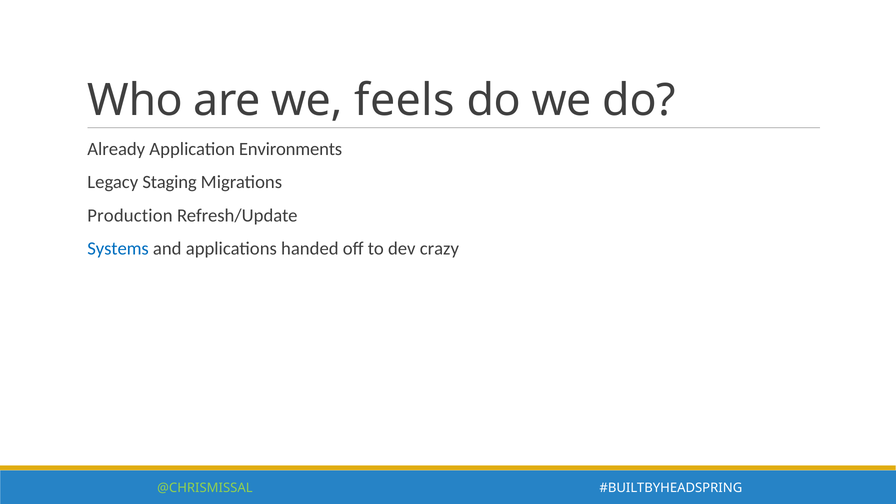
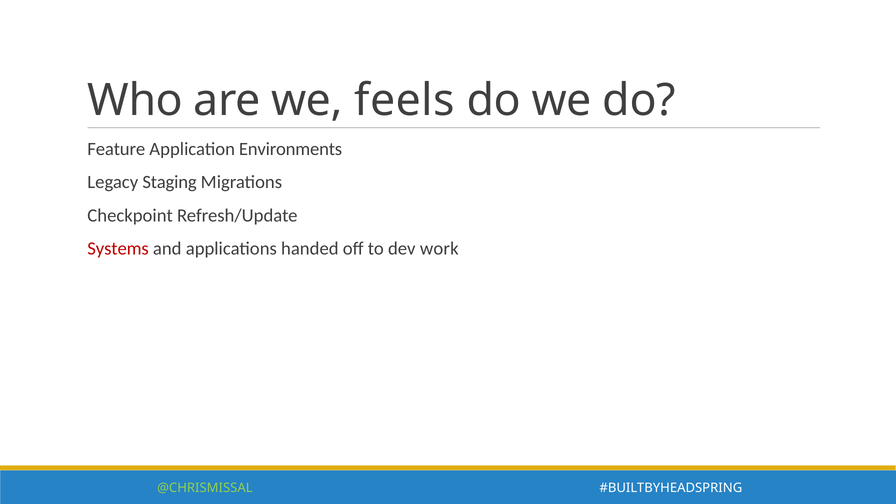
Already: Already -> Feature (116, 149)
Production: Production -> Checkpoint (130, 215)
Systems colour: blue -> red (118, 249)
crazy: crazy -> work (439, 249)
